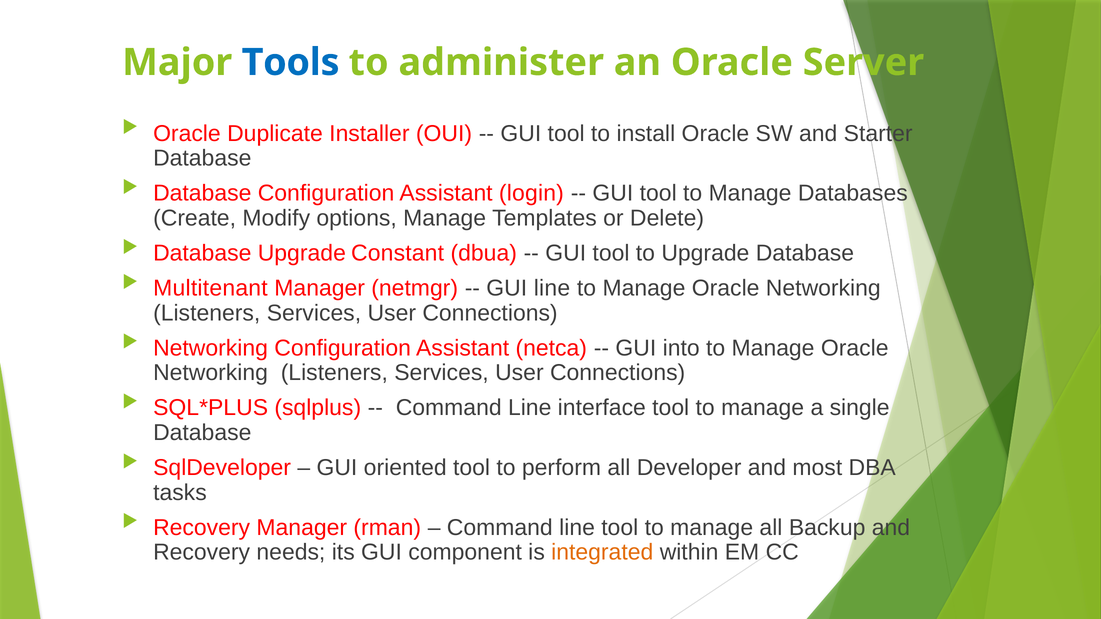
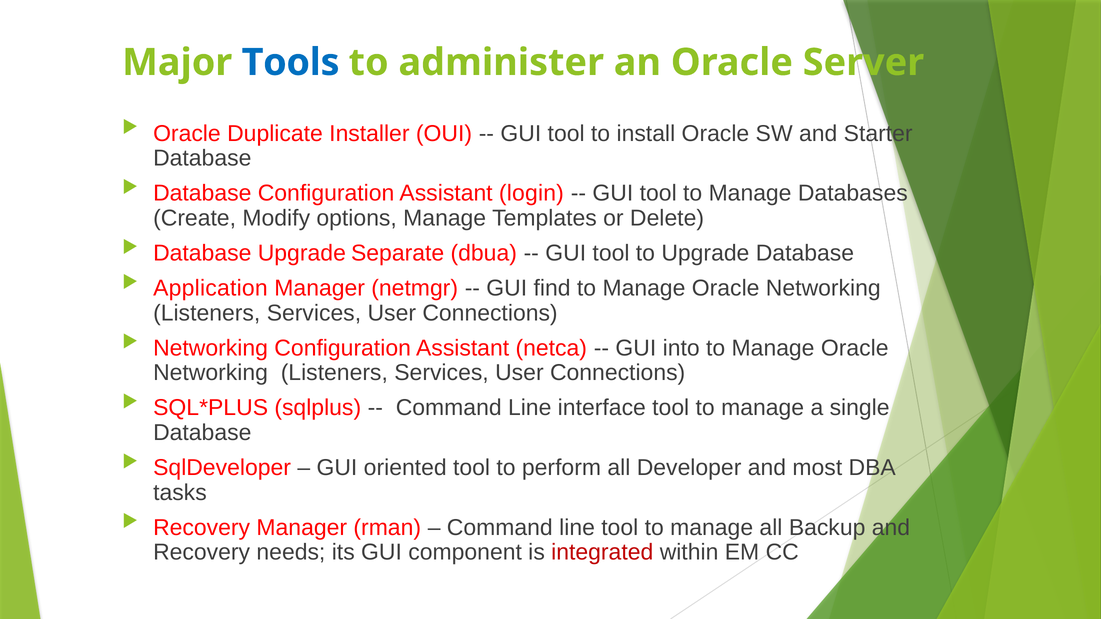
Constant: Constant -> Separate (398, 253)
Multitenant: Multitenant -> Application (210, 288)
GUI line: line -> find (552, 288)
integrated colour: orange -> red (602, 553)
